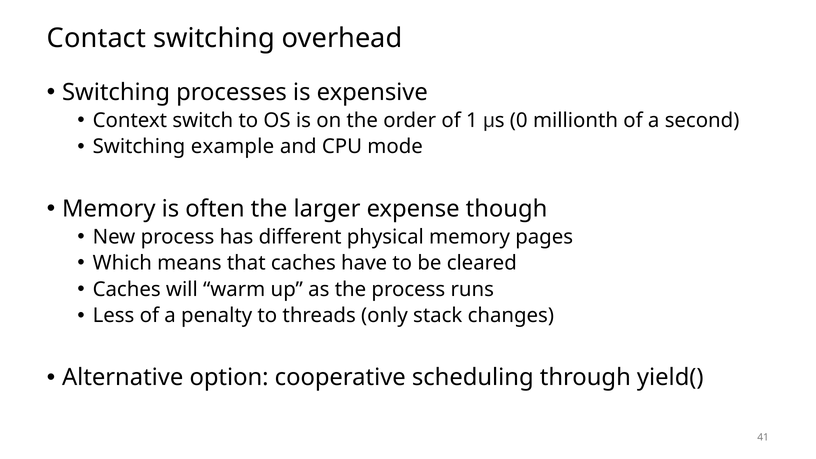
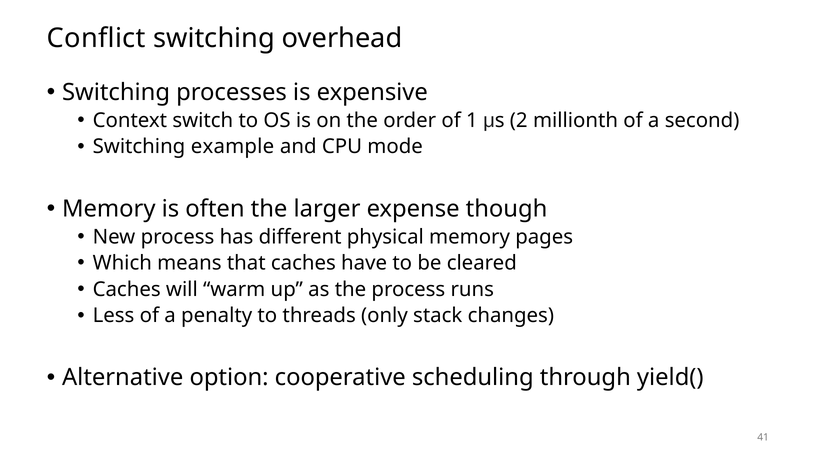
Contact: Contact -> Conflict (96, 38)
0: 0 -> 2 (519, 120)
